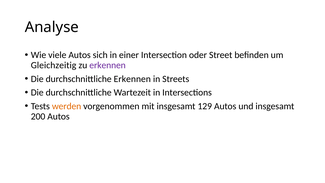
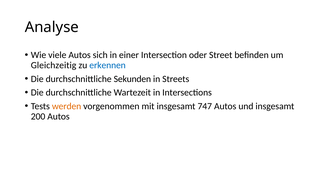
erkennen colour: purple -> blue (108, 65)
durchschnittliche Erkennen: Erkennen -> Sekunden (132, 79)
129: 129 -> 747 (205, 106)
